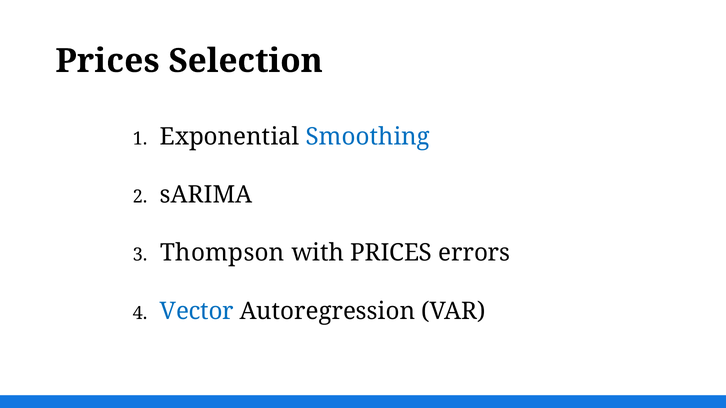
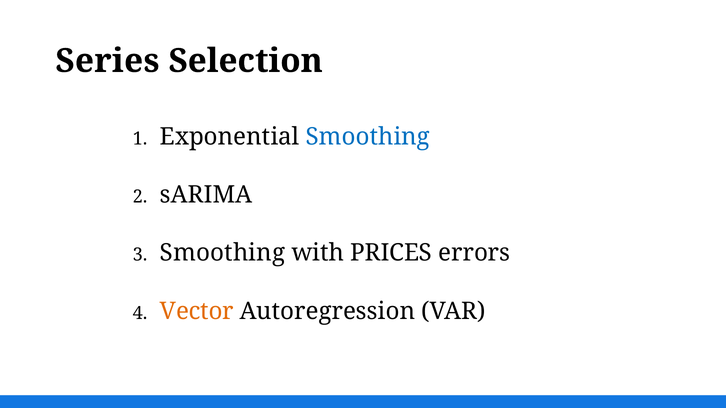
Prices: Prices -> Series (107, 61)
Thompson: Thompson -> Smoothing (223, 253)
Vector colour: blue -> orange (197, 311)
